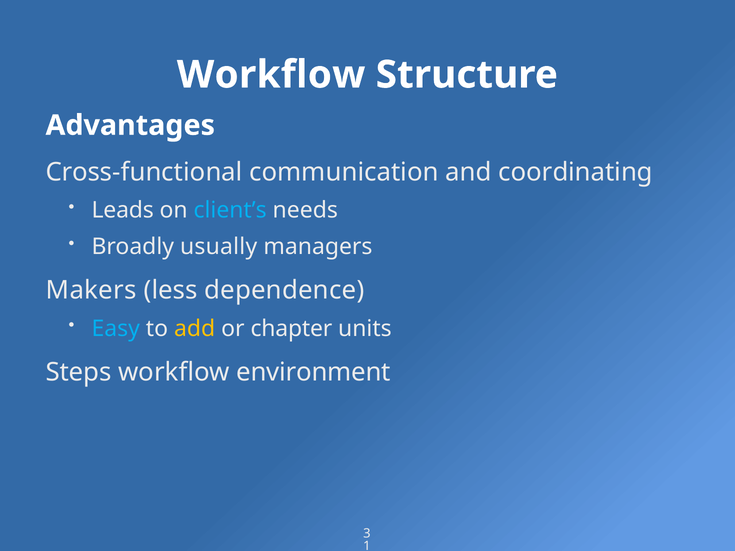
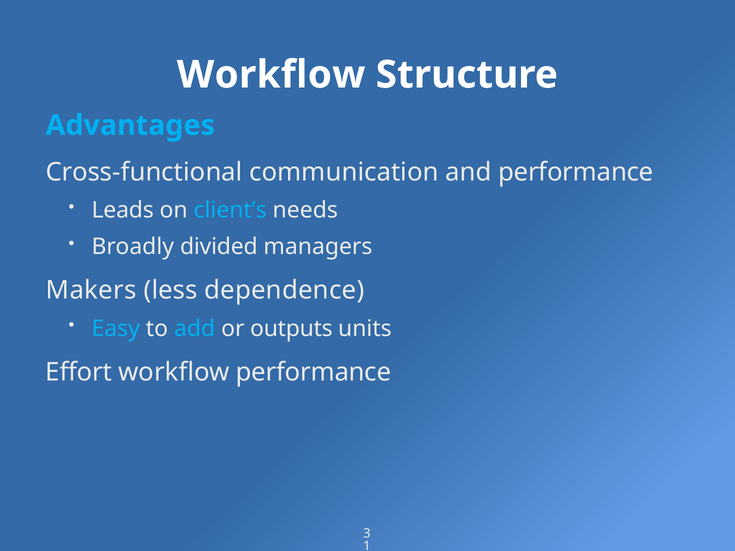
Advantages colour: white -> light blue (130, 125)
and coordinating: coordinating -> performance (576, 172)
usually: usually -> divided (219, 247)
add colour: yellow -> light blue (195, 329)
chapter: chapter -> outputs (291, 329)
Steps: Steps -> Effort (79, 372)
workflow environment: environment -> performance (314, 372)
